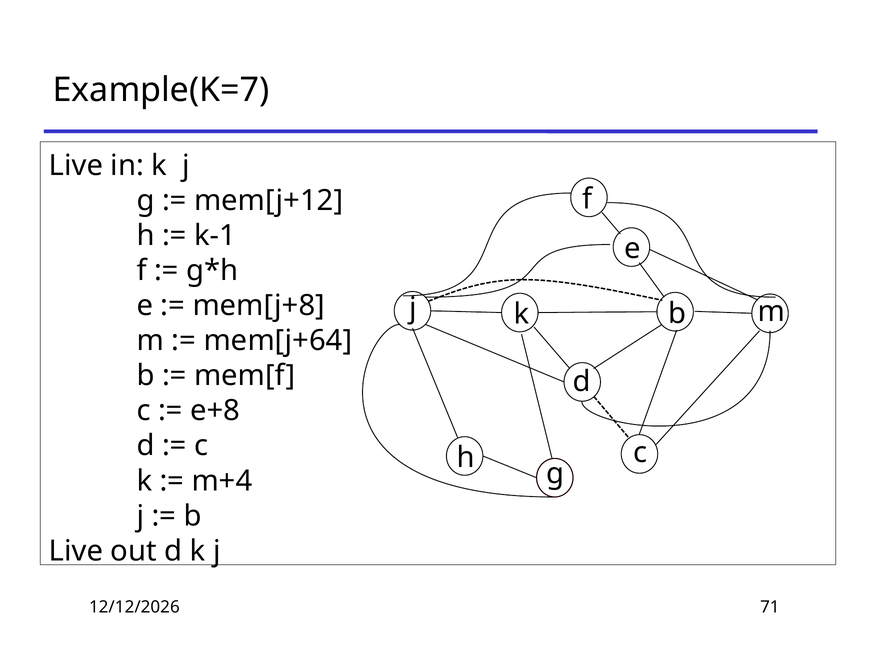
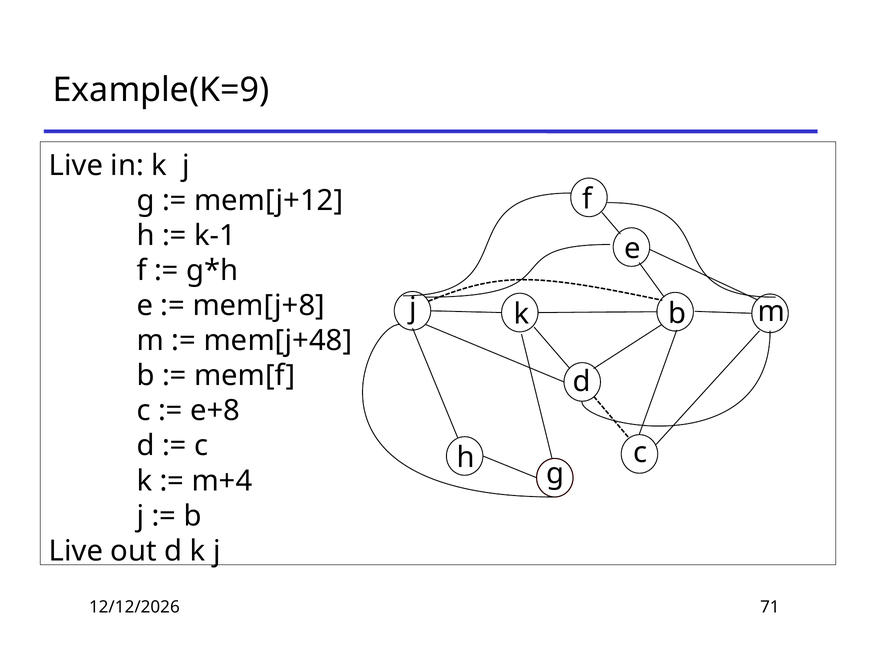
Example(K=7: Example(K=7 -> Example(K=9 (161, 90)
mem[j+64: mem[j+64 -> mem[j+48 (278, 341)
